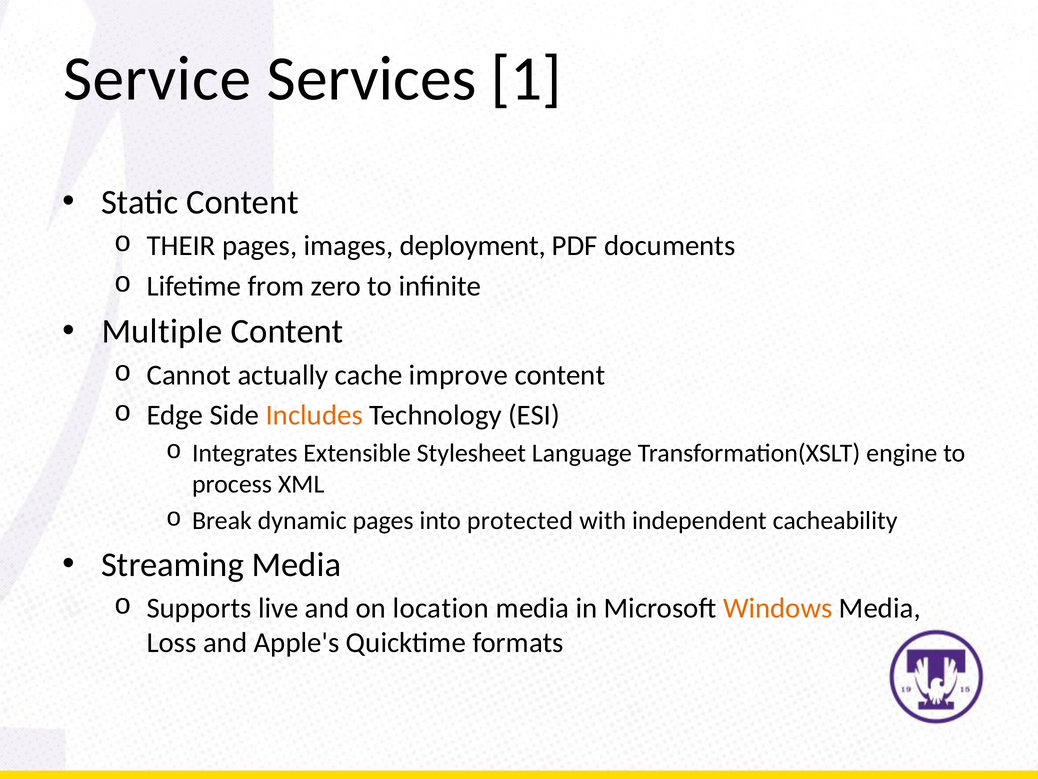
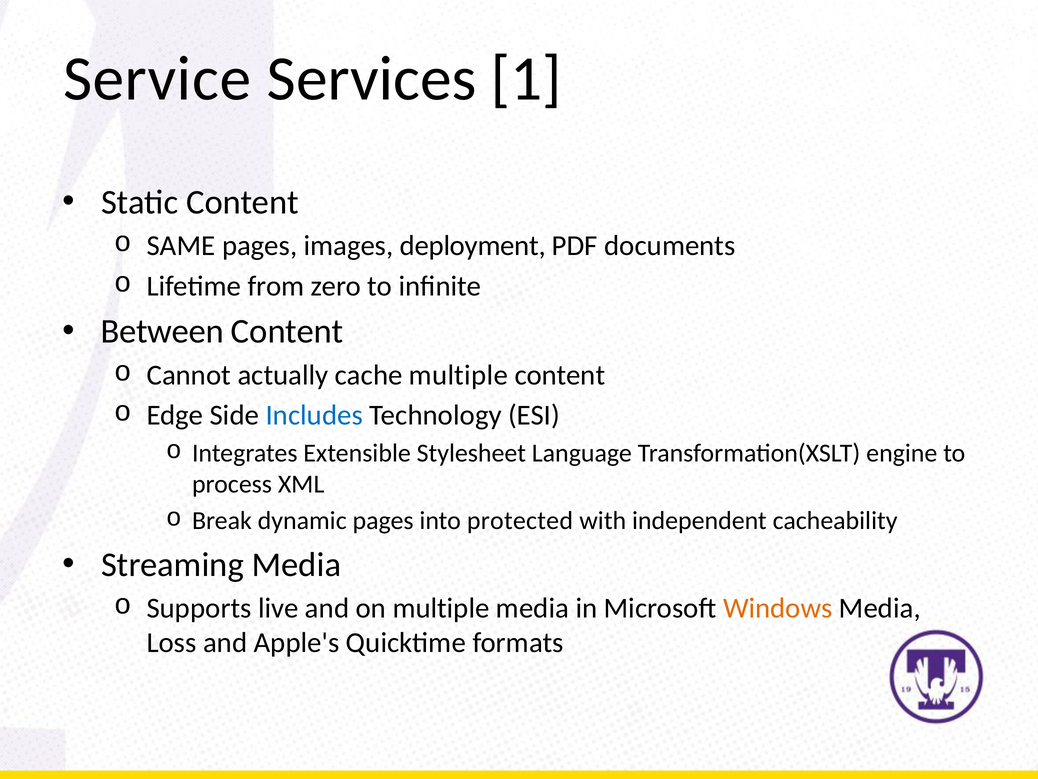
THEIR: THEIR -> SAME (181, 246)
Multiple: Multiple -> Between (162, 331)
cache improve: improve -> multiple (458, 375)
Includes colour: orange -> blue (314, 415)
on location: location -> multiple (441, 608)
